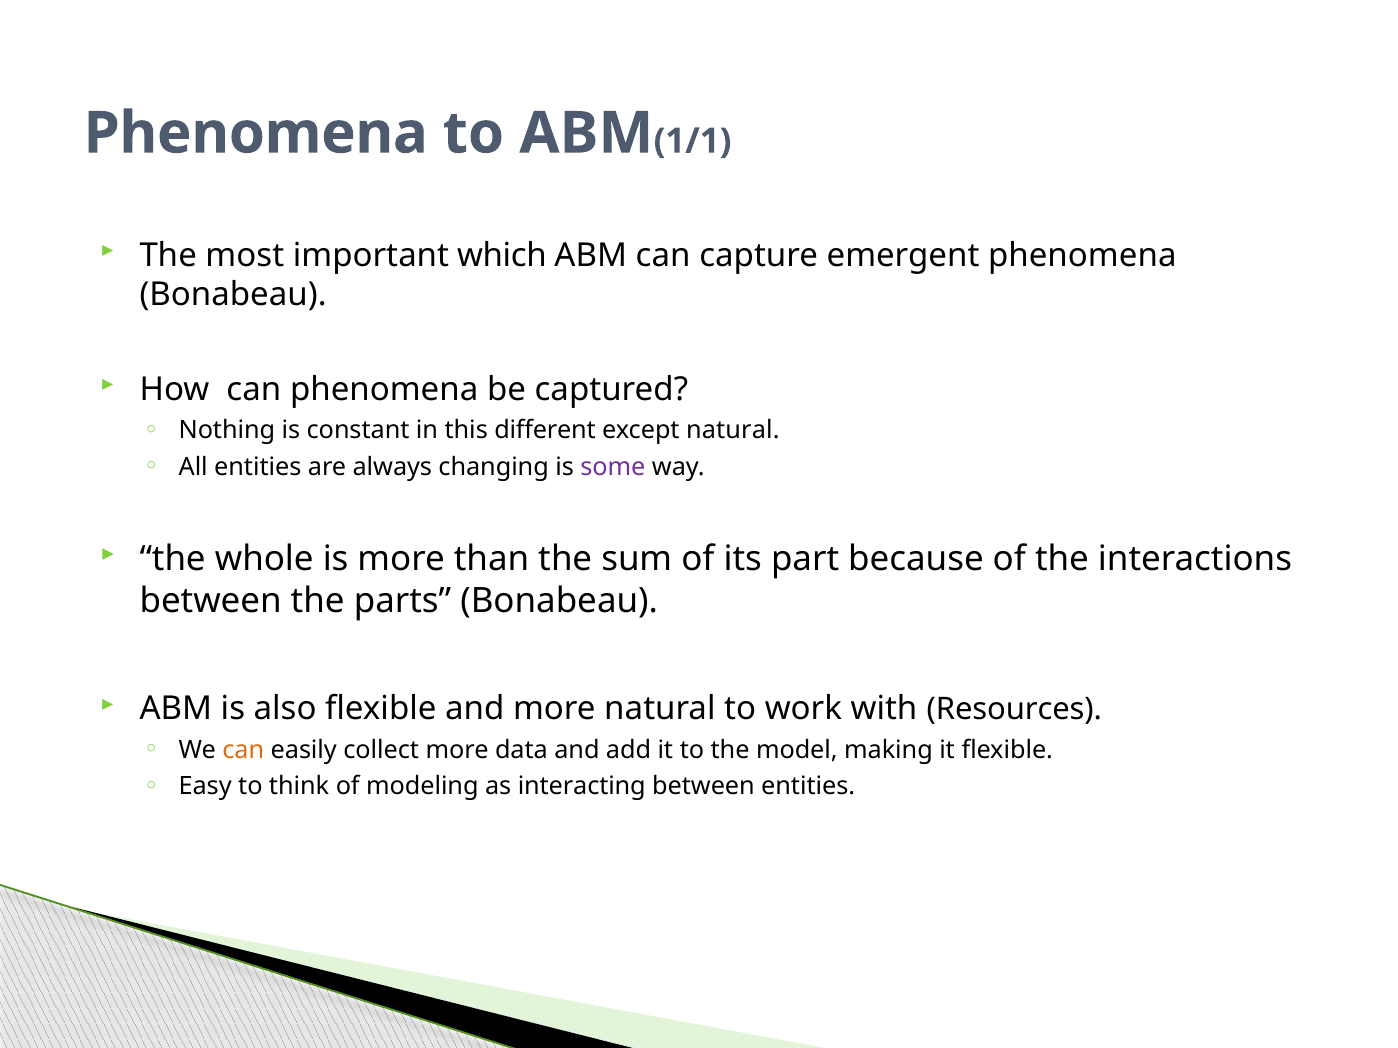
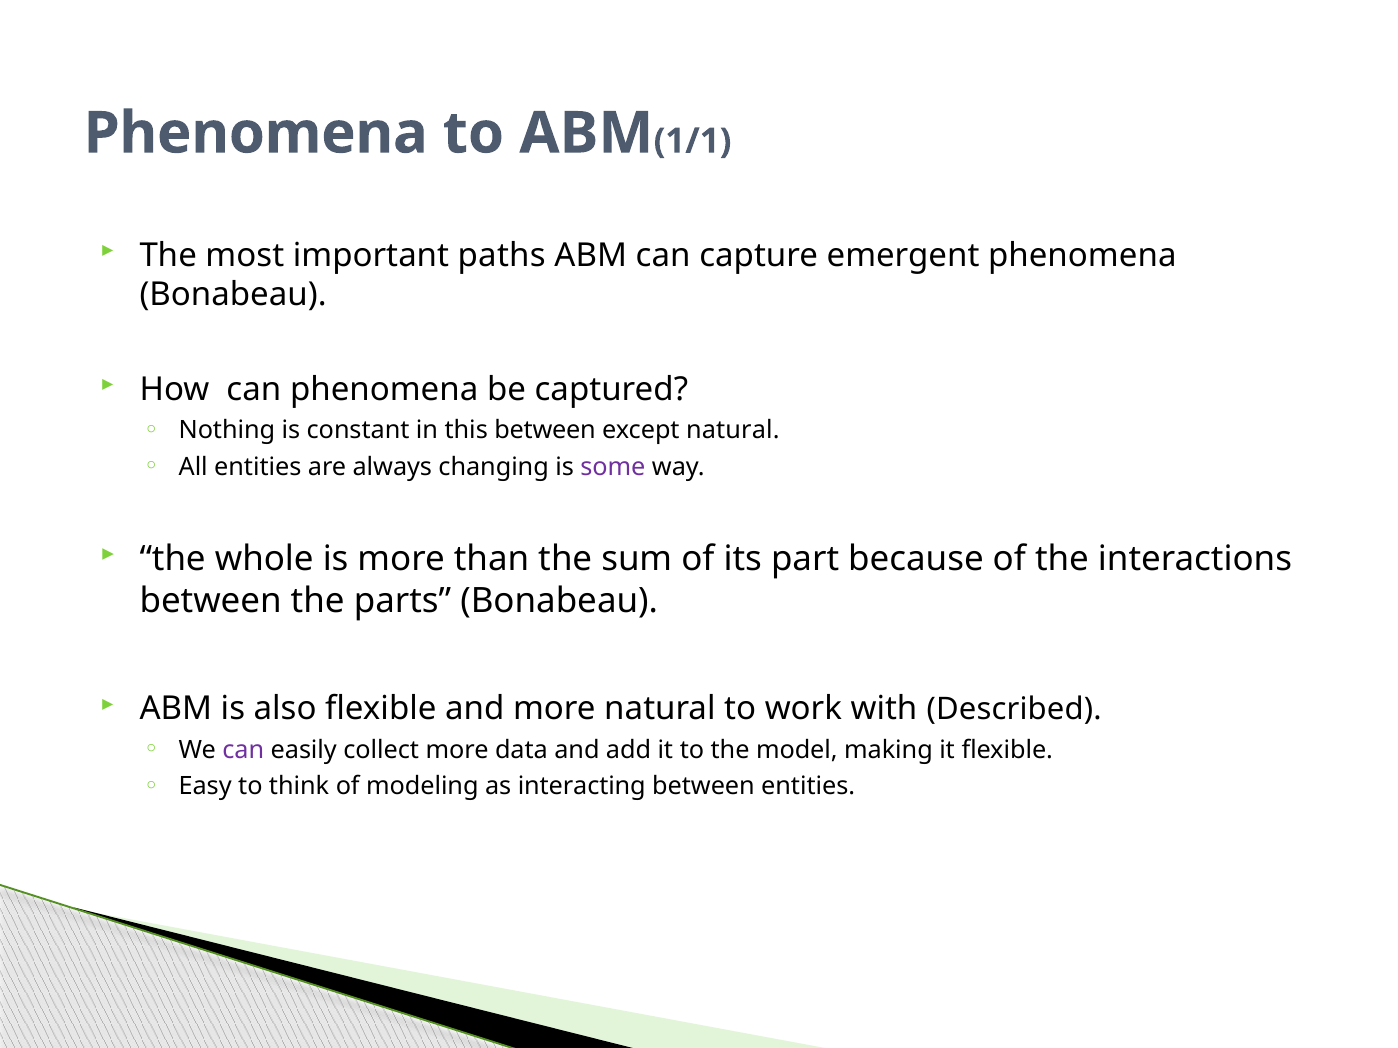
which: which -> paths (502, 255)
this different: different -> between (545, 431)
Resources: Resources -> Described (1014, 710)
can colour: orange -> purple (243, 750)
